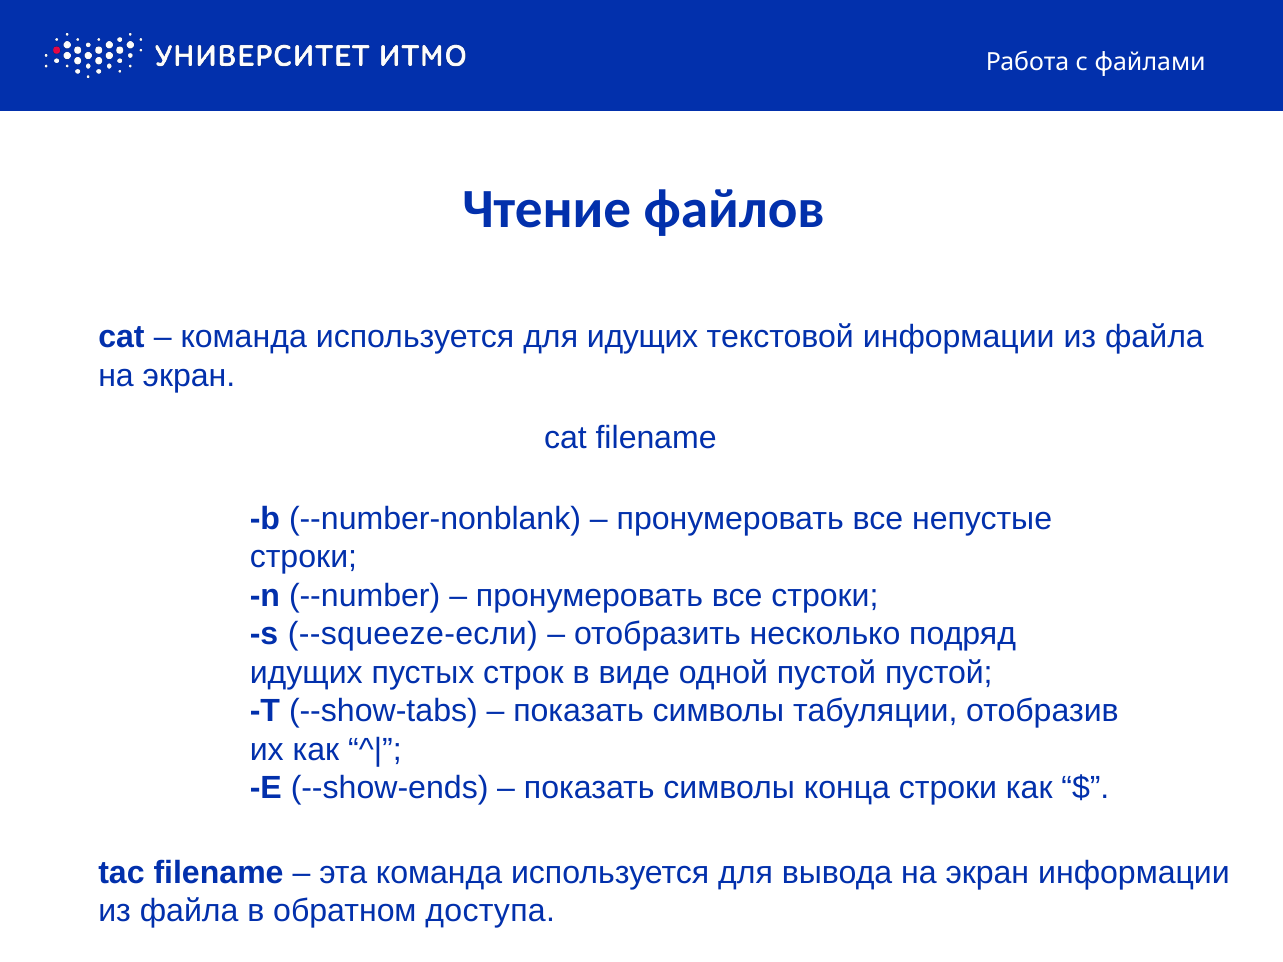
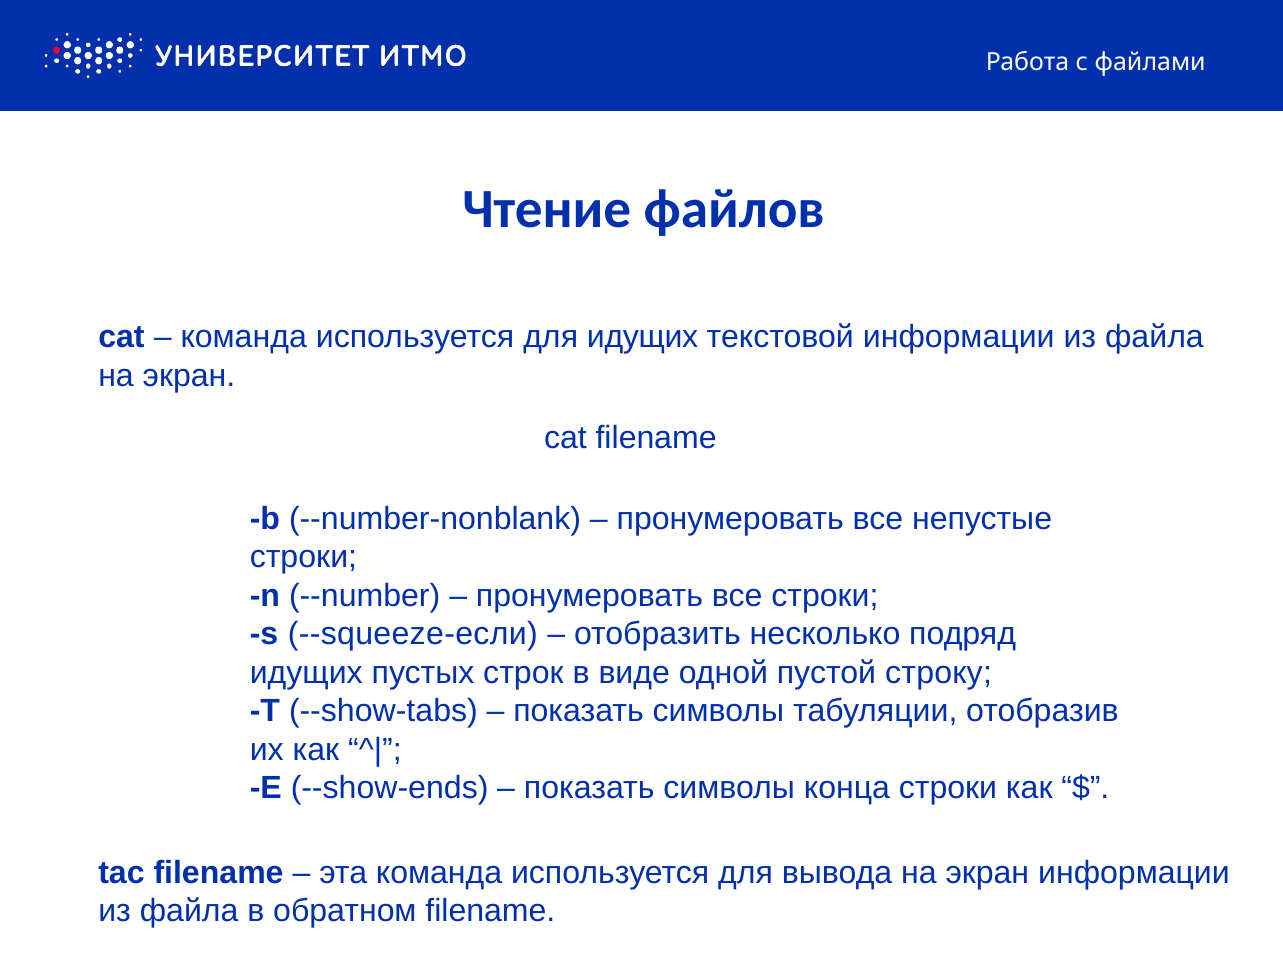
пустой пустой: пустой -> строку (938, 673)
обратном доступа: доступа -> filename (490, 911)
